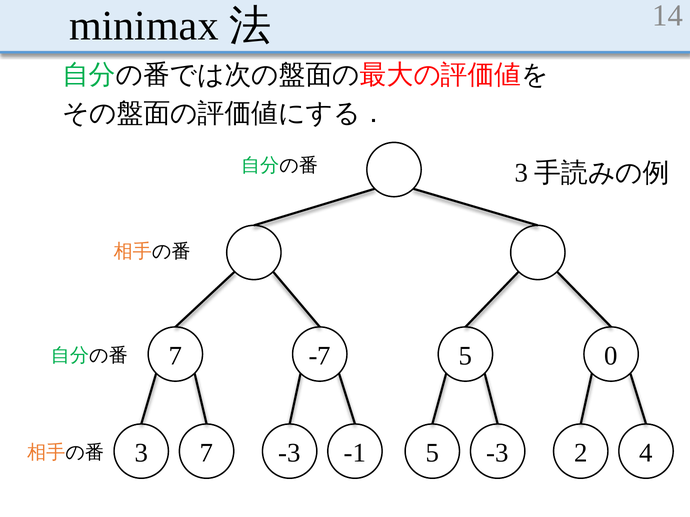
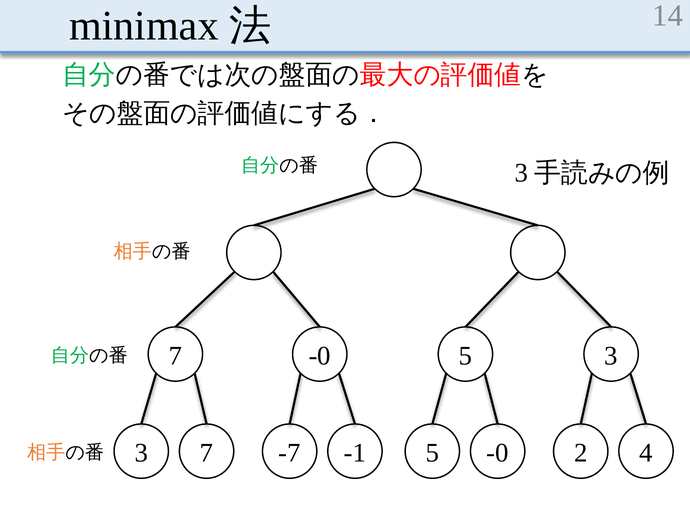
7 -7: -7 -> -0 (320, 356)
5 0: 0 -> 3 (611, 356)
-3: -3 -> -7 (290, 453)
-3: -3 -> -0 (498, 453)
